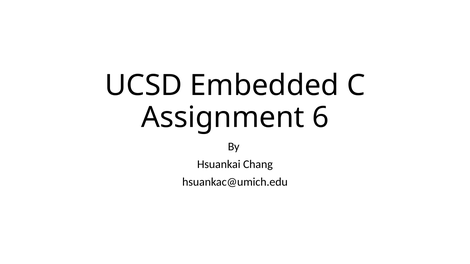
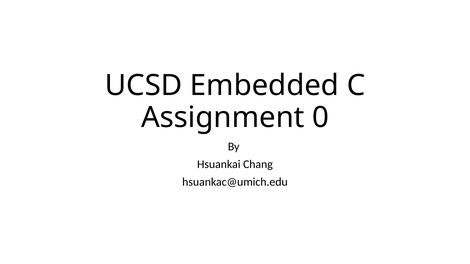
6: 6 -> 0 (321, 117)
